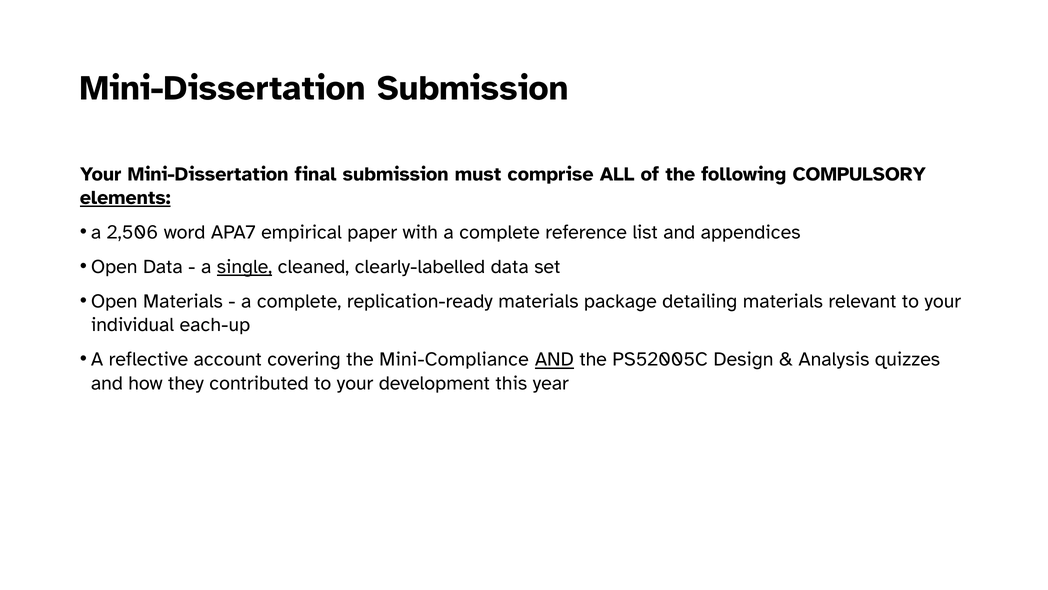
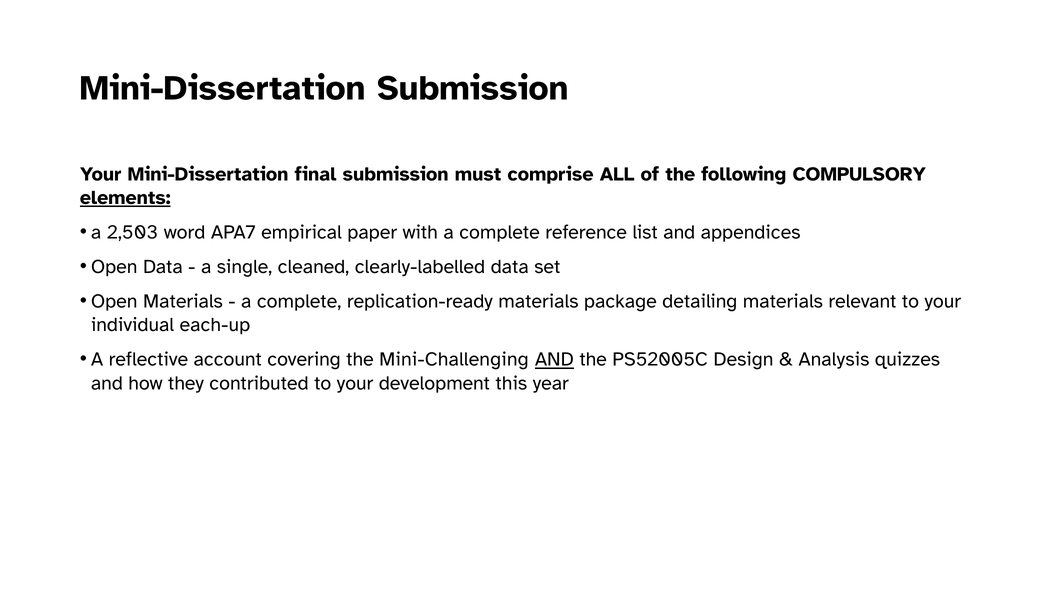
2,506: 2,506 -> 2,503 (132, 232)
single underline: present -> none (245, 267)
Mini-Compliance: Mini-Compliance -> Mini-Challenging (454, 359)
